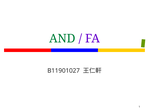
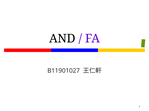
AND colour: green -> black (62, 39)
